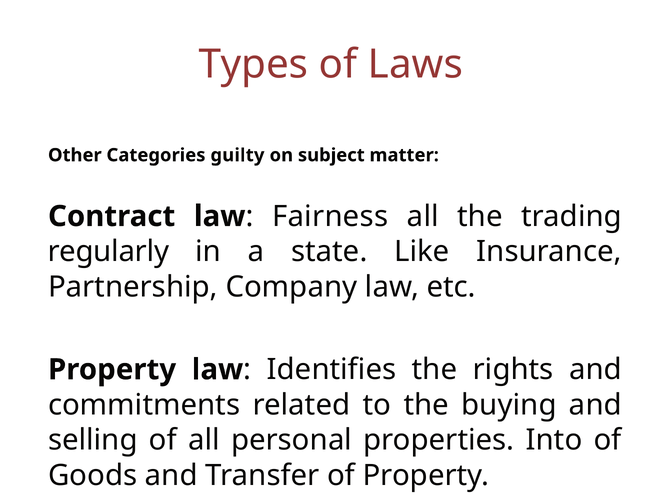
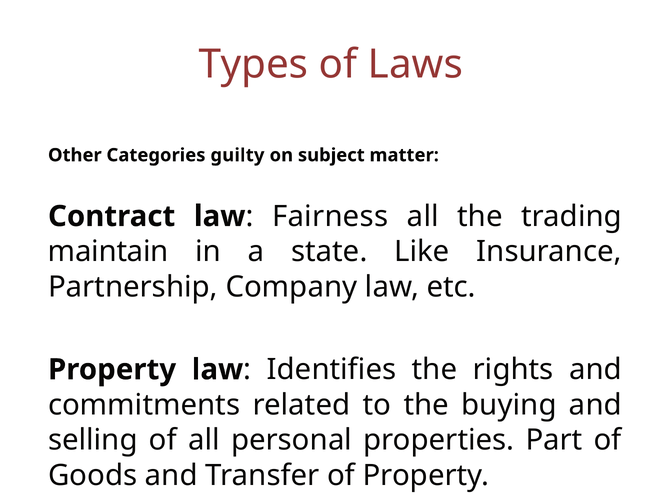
regularly: regularly -> maintain (108, 251)
Into: Into -> Part (554, 440)
